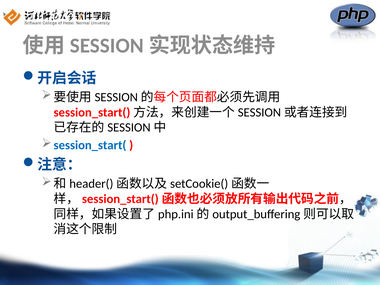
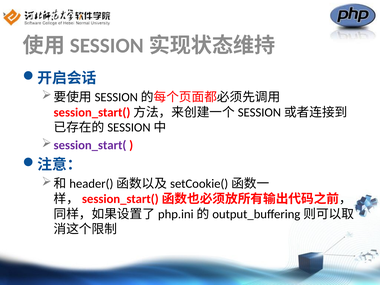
session_start( colour: blue -> purple (90, 145)
